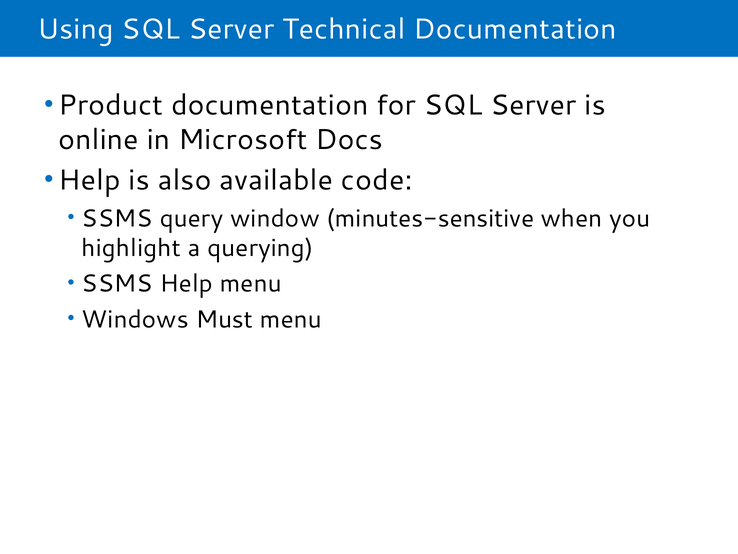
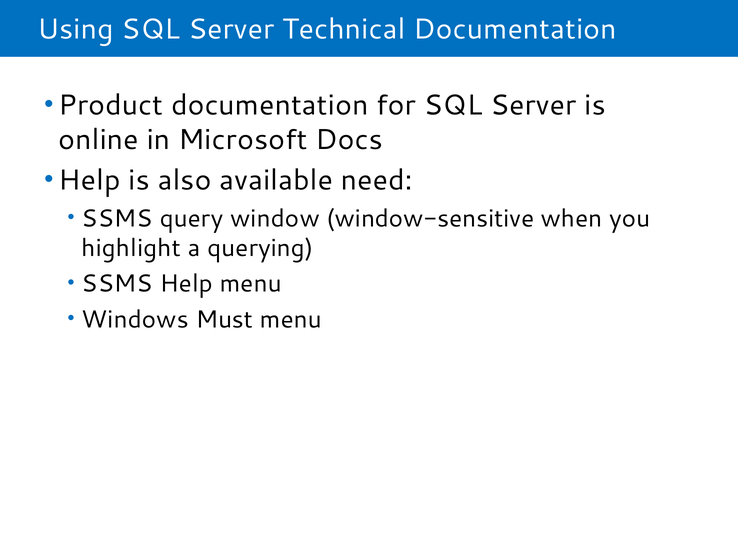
code: code -> need (377, 180)
minutes-sensitive: minutes-sensitive -> window-sensitive (430, 218)
